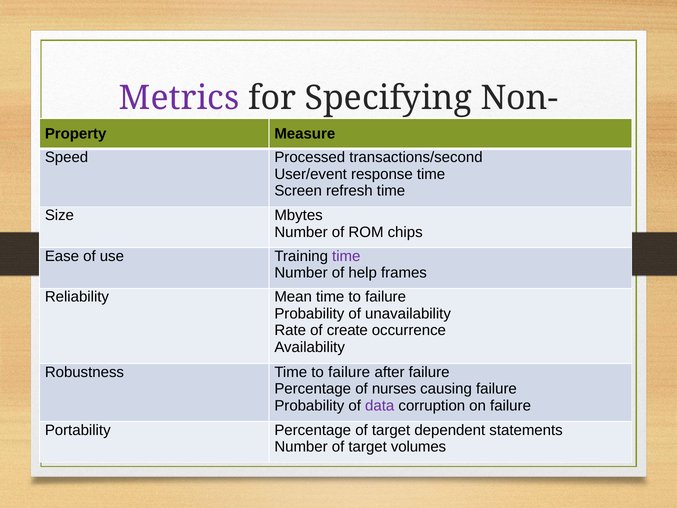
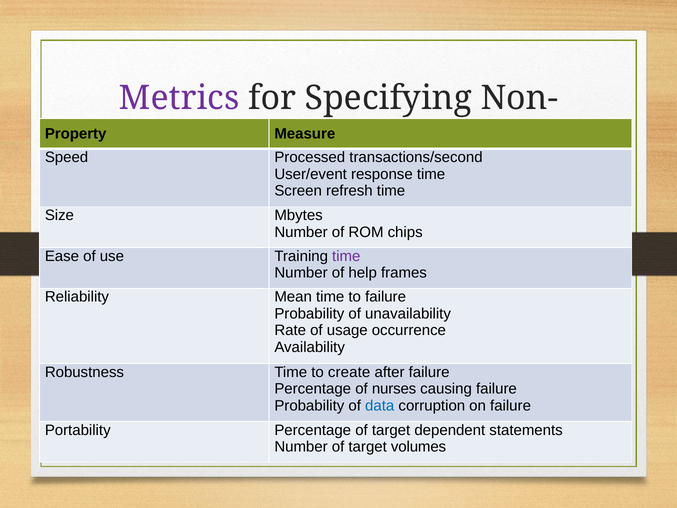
create: create -> usage (347, 330)
Robustness Time to failure: failure -> create (349, 372)
data colour: purple -> blue (380, 405)
